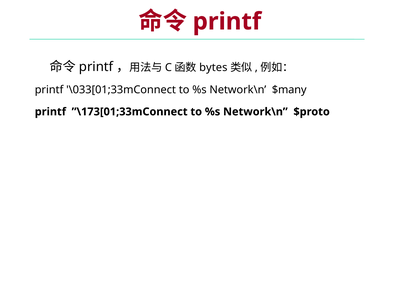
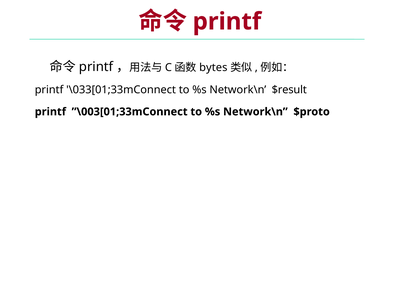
$many: $many -> $result (289, 90)
”\173[01;33mConnect: ”\173[01;33mConnect -> ”\003[01;33mConnect (130, 112)
